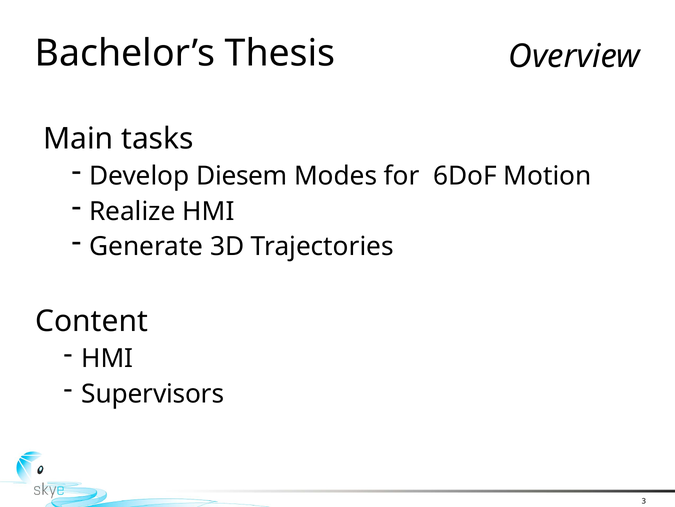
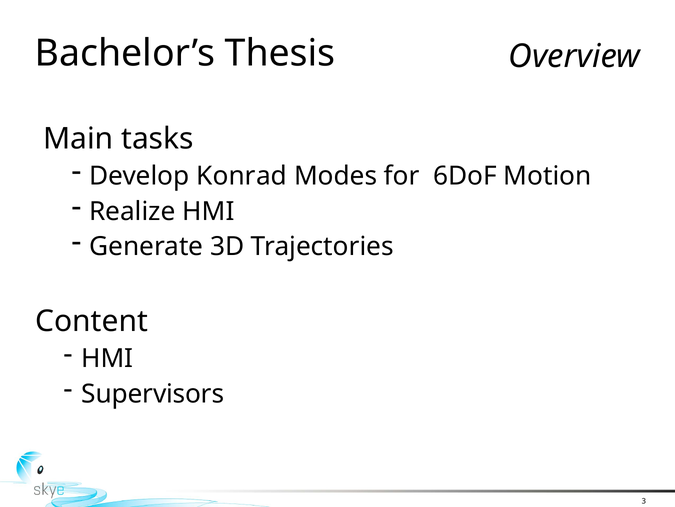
Diesem: Diesem -> Konrad (242, 176)
